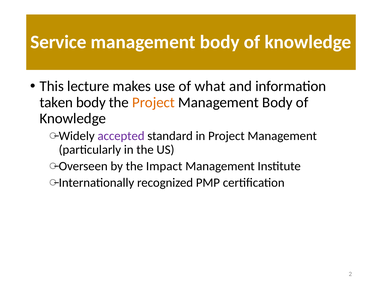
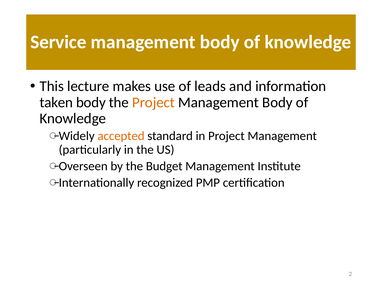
what: what -> leads (210, 86)
accepted colour: purple -> orange (121, 136)
Impact: Impact -> Budget (164, 166)
